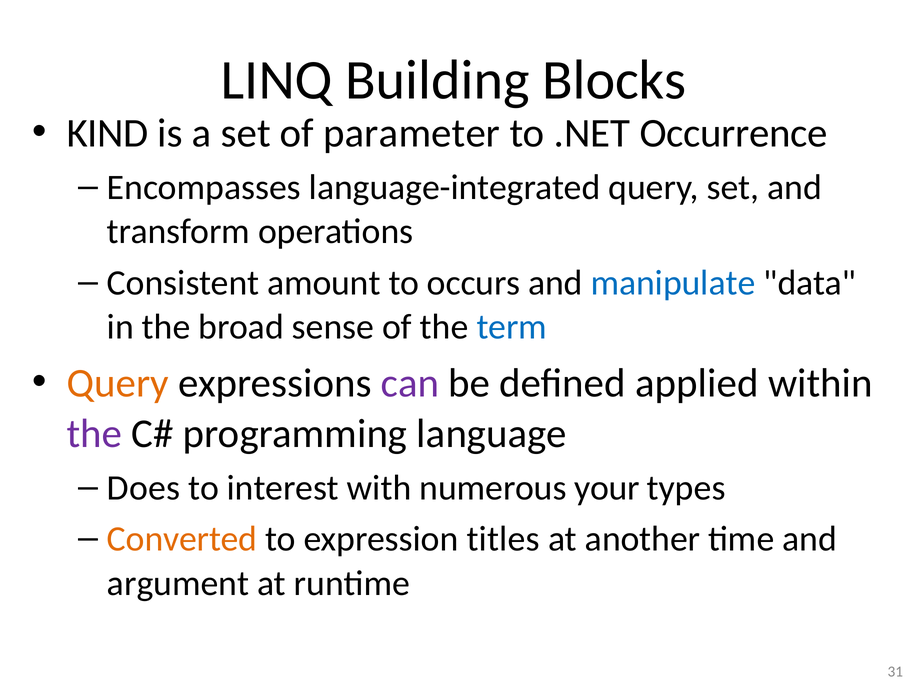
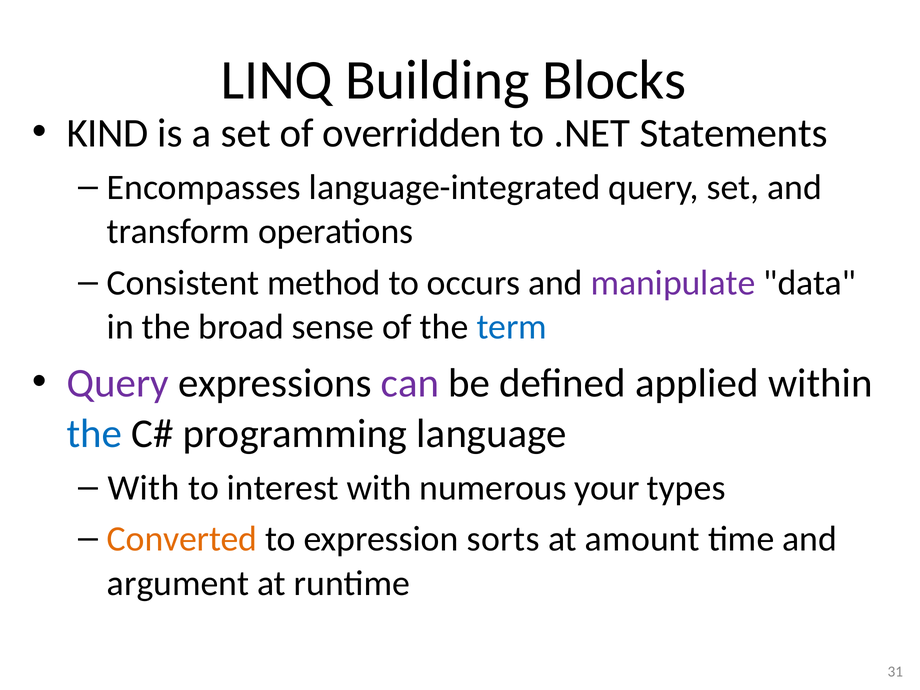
parameter: parameter -> overridden (412, 133)
Occurrence: Occurrence -> Statements (734, 133)
amount: amount -> method (324, 283)
manipulate colour: blue -> purple (673, 283)
Query colour: orange -> purple (118, 383)
the colour: purple -> blue (94, 434)
Does: Does -> With (143, 488)
titles: titles -> sorts (503, 539)
another: another -> amount (642, 539)
